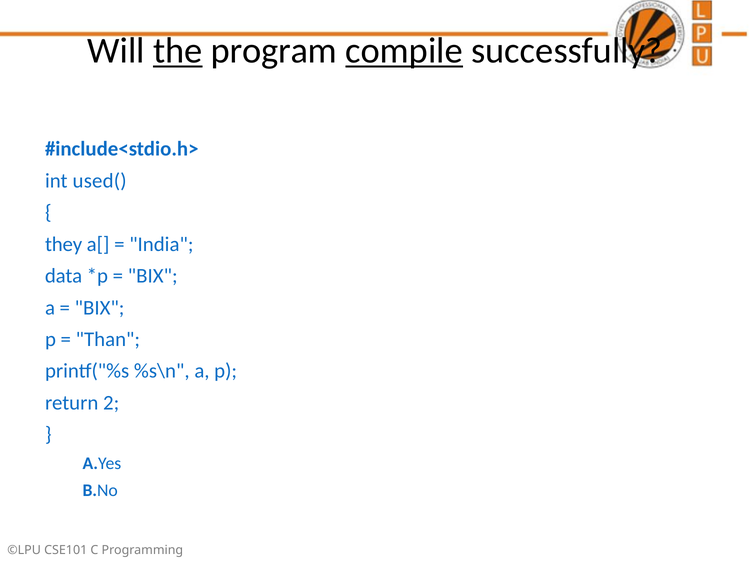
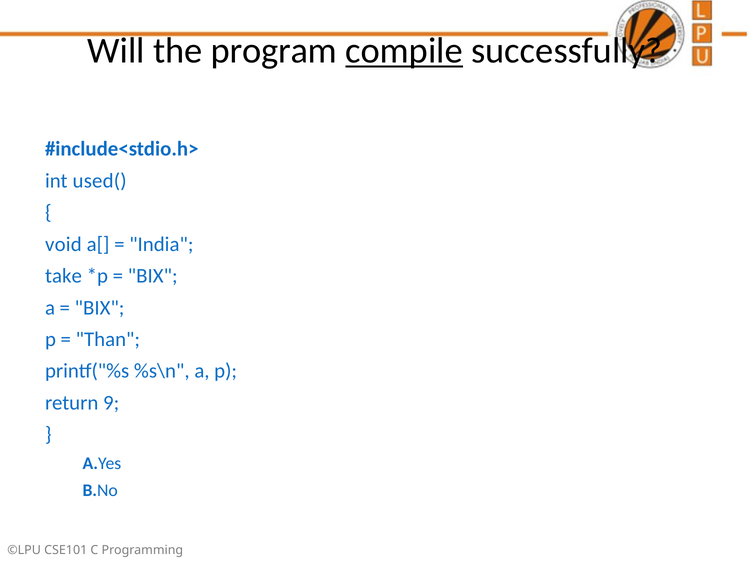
the underline: present -> none (178, 51)
they: they -> void (63, 244)
data: data -> take (63, 276)
2: 2 -> 9 (111, 402)
